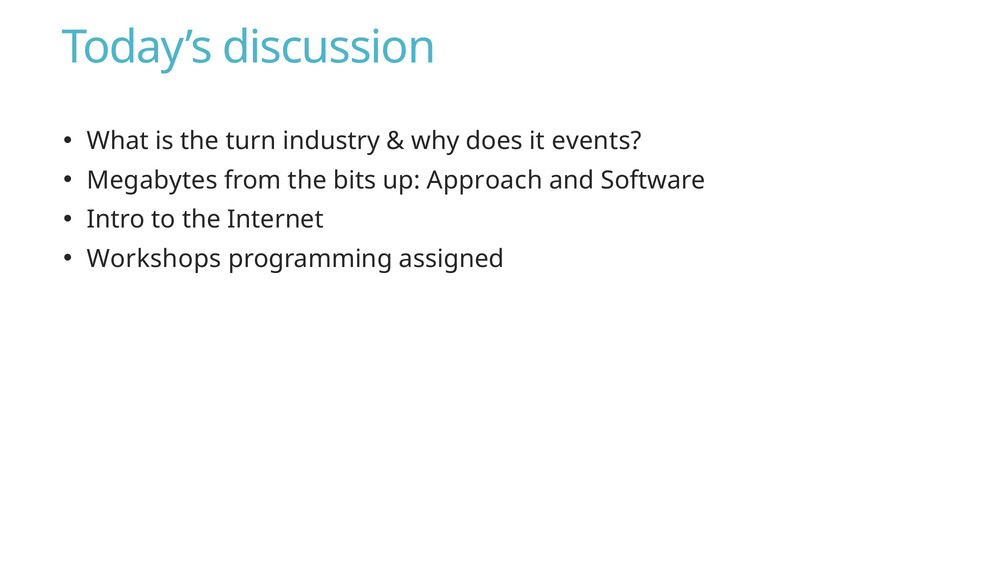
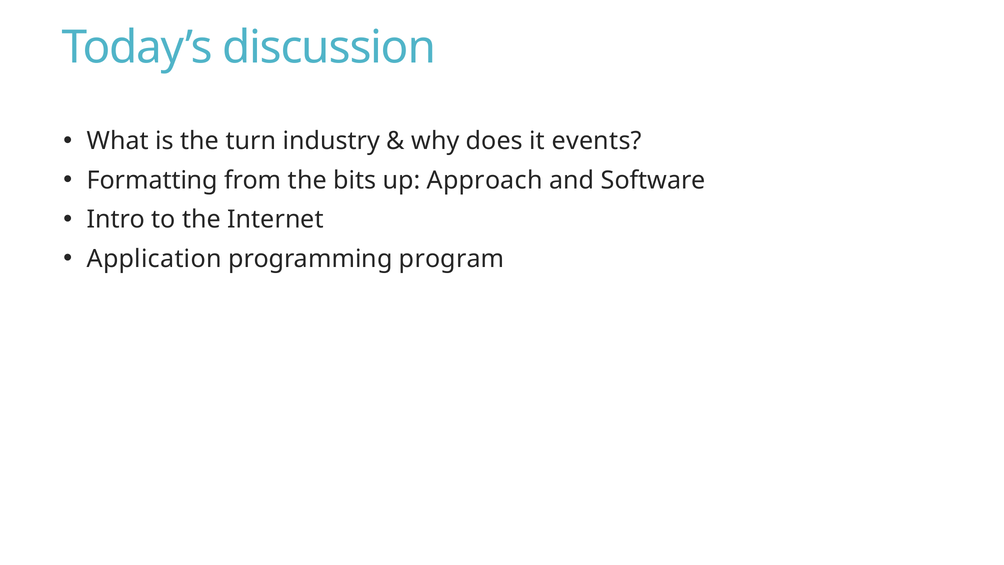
Megabytes: Megabytes -> Formatting (152, 180)
Workshops: Workshops -> Application (154, 259)
assigned: assigned -> program (452, 259)
